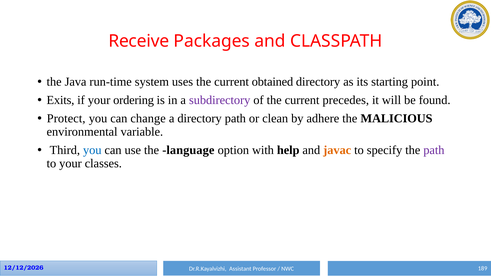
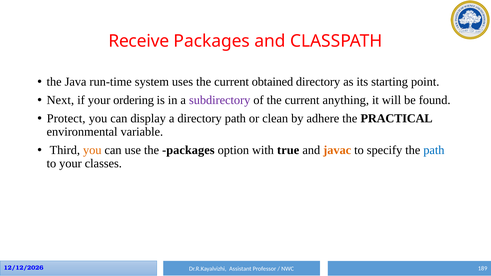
Exits: Exits -> Next (60, 100)
precedes: precedes -> anything (346, 100)
change: change -> display (148, 119)
MALICIOUS: MALICIOUS -> PRACTICAL (397, 119)
you colour: blue -> orange (92, 150)
the language: language -> packages (188, 150)
help: help -> true (288, 150)
path colour: purple -> blue (434, 150)
